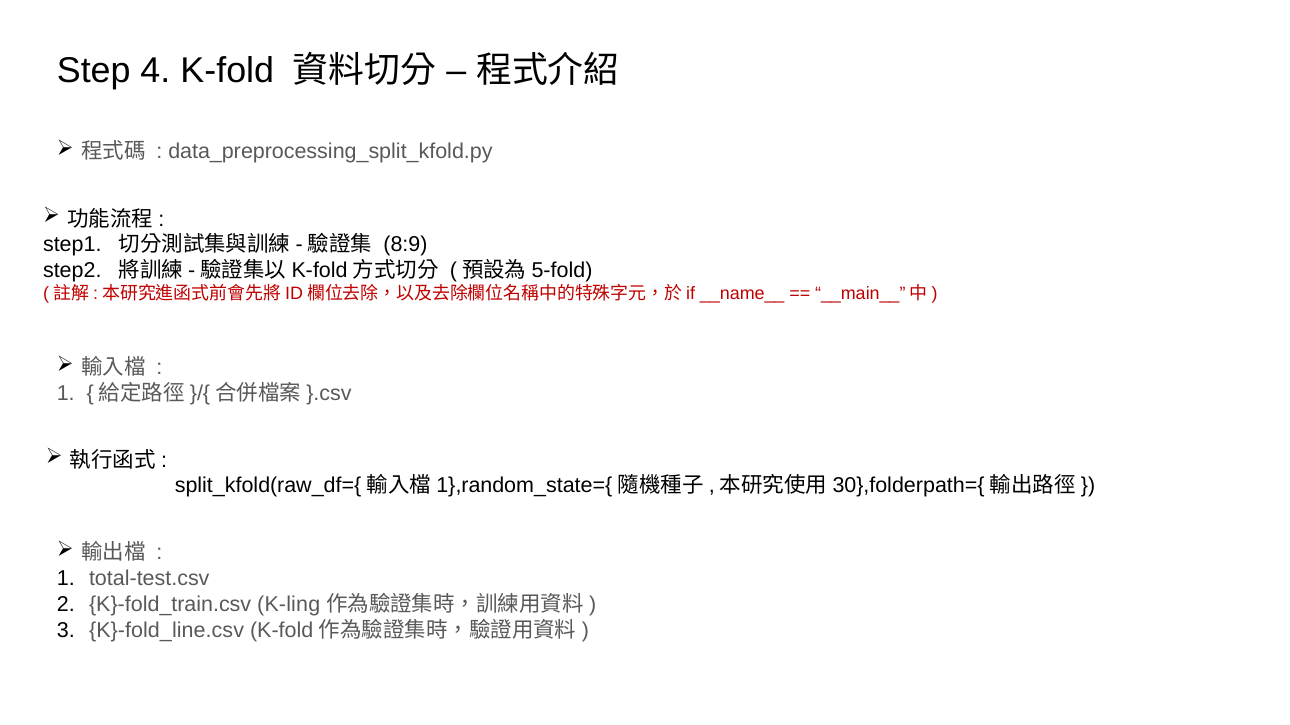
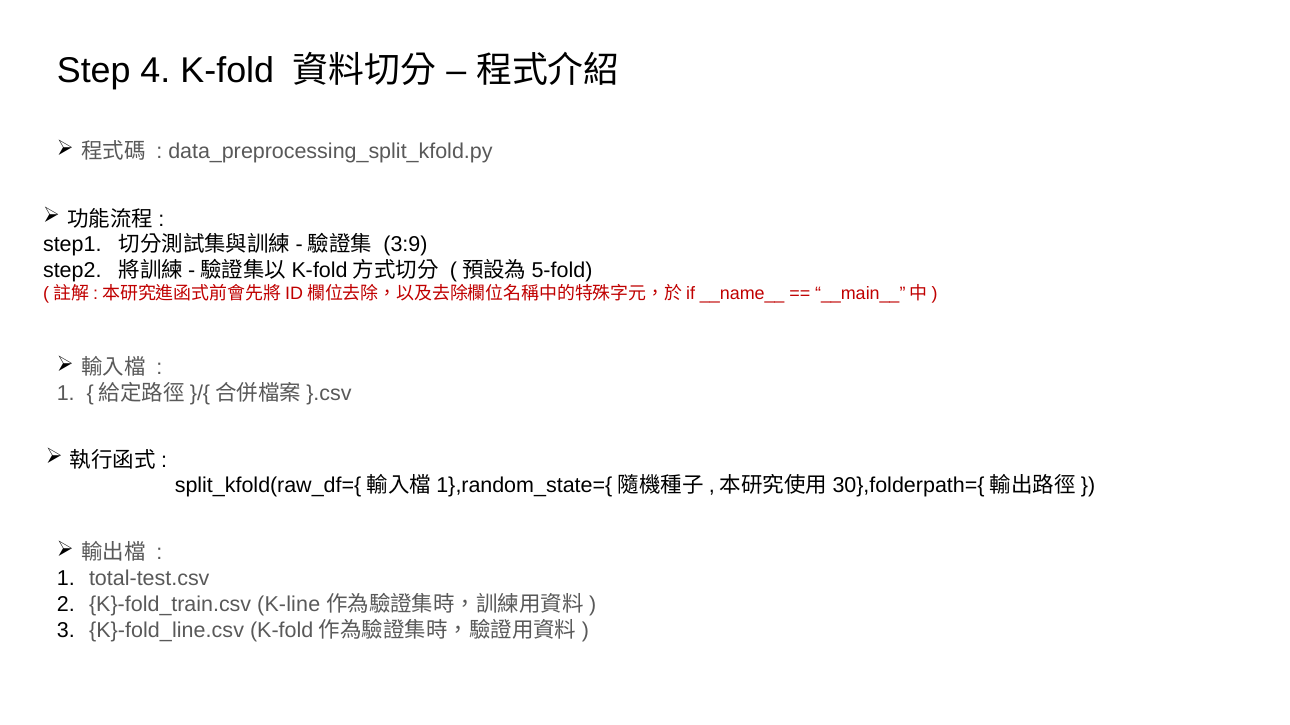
8:9: 8:9 -> 3:9 (405, 245)
K-ling: K-ling -> K-line (289, 605)
